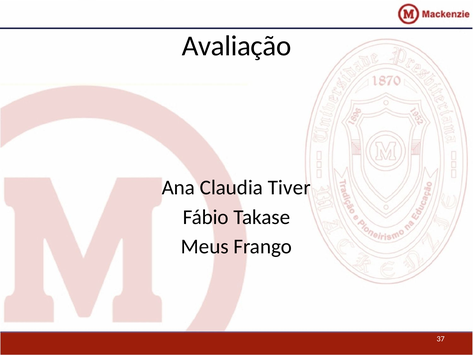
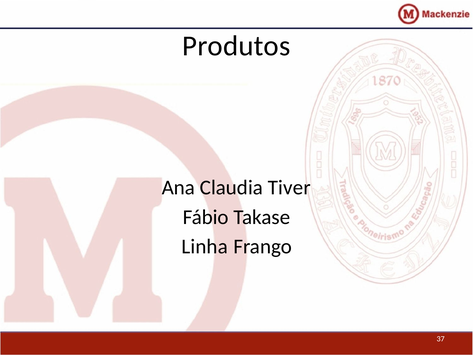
Avaliação: Avaliação -> Produtos (236, 46)
Meus: Meus -> Linha (205, 246)
